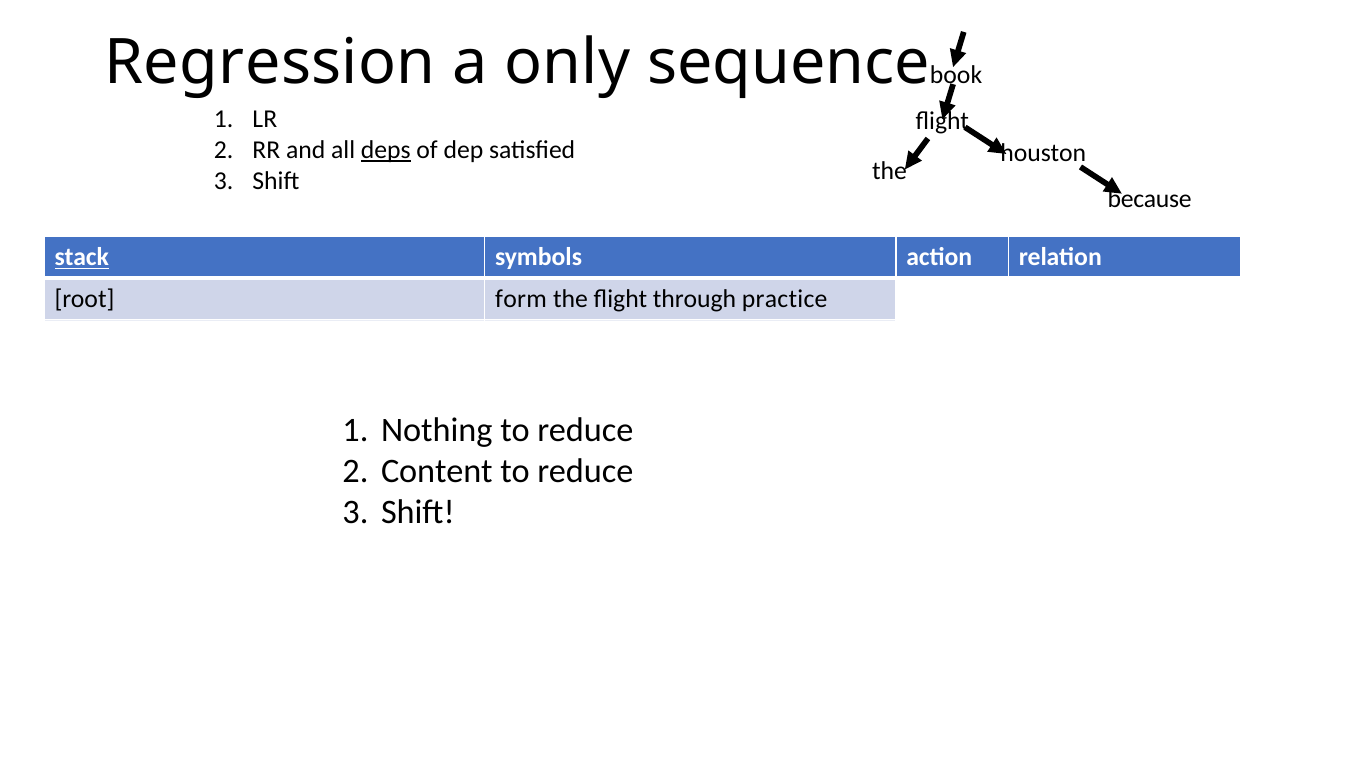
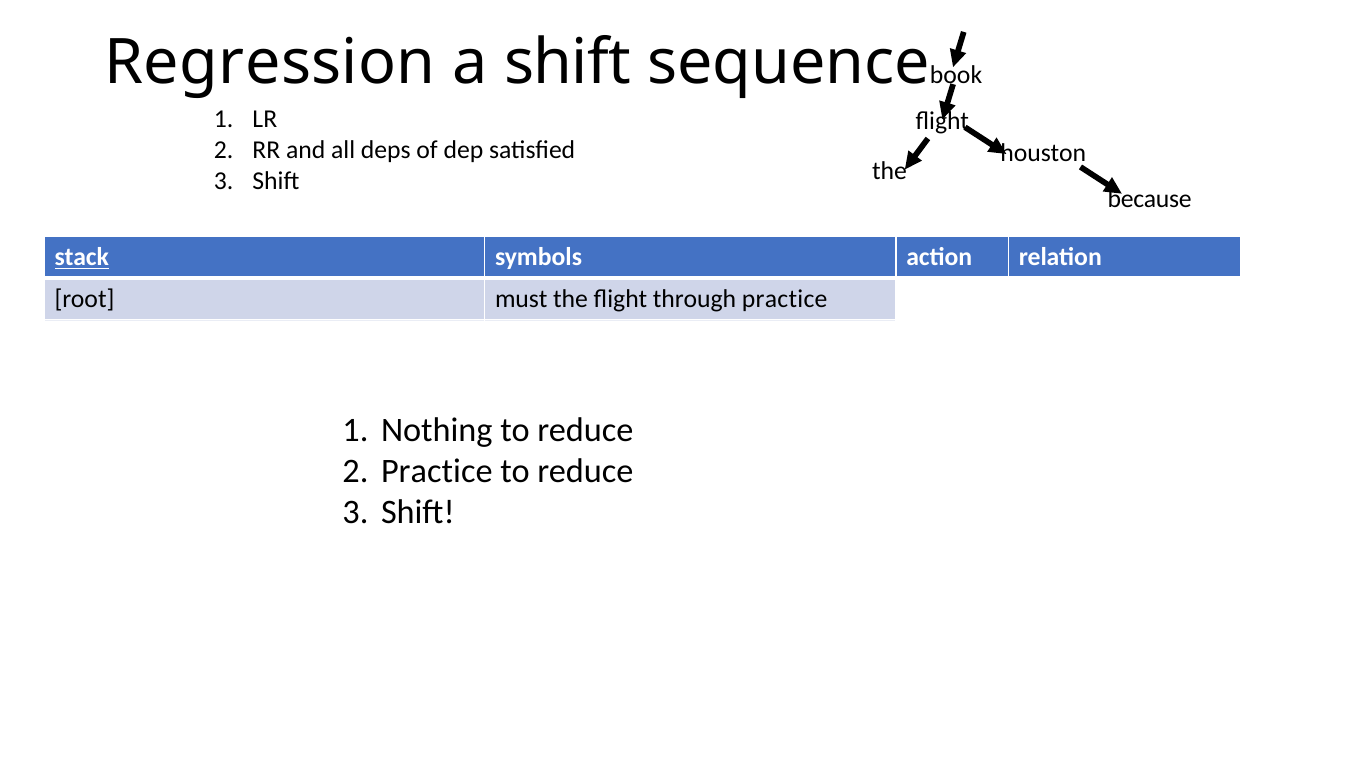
a only: only -> shift (568, 63)
deps underline: present -> none (386, 150)
form: form -> must (521, 299)
Content: Content -> Practice (437, 471)
